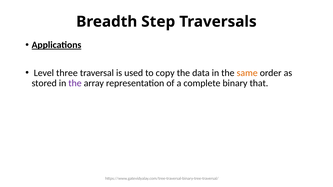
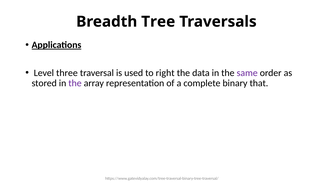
Step: Step -> Tree (158, 22)
copy: copy -> right (165, 73)
same colour: orange -> purple (247, 73)
